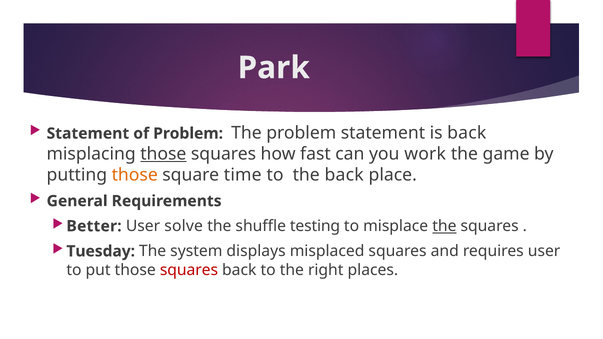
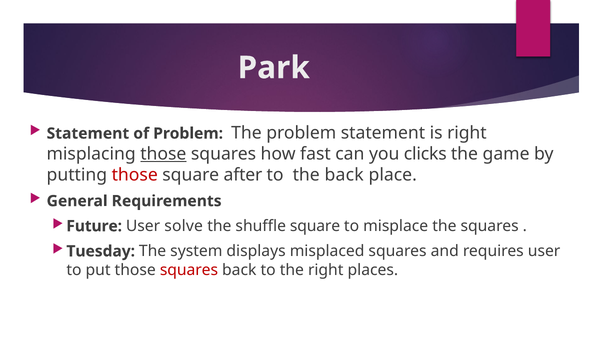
is back: back -> right (467, 133)
work: work -> clicks (425, 154)
those colour: orange -> red (135, 175)
time: time -> after (243, 175)
Better: Better -> Future (94, 226)
shuffle testing: testing -> square (315, 226)
the underline: present -> none (444, 226)
